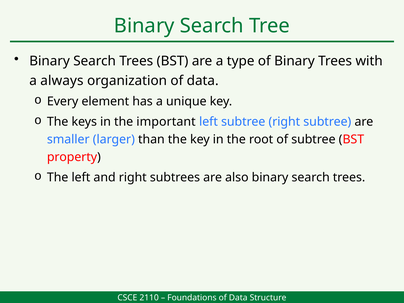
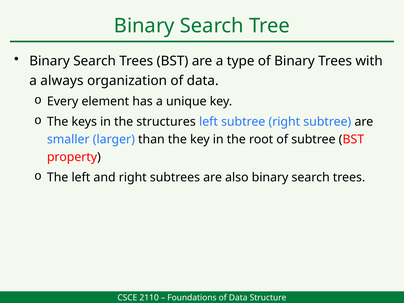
important: important -> structures (166, 122)
